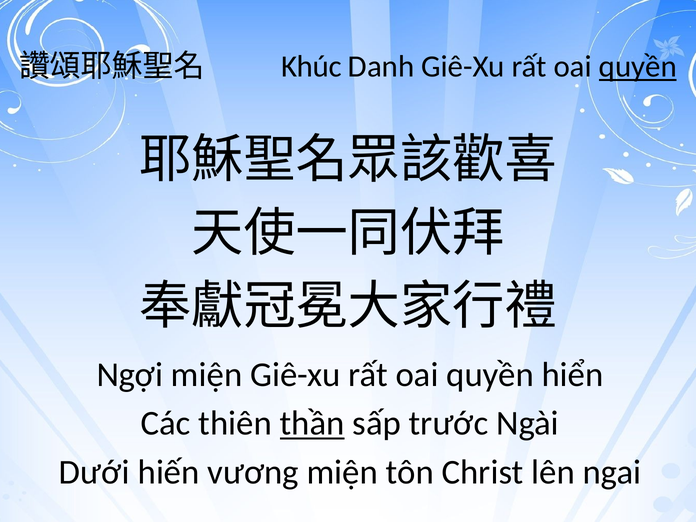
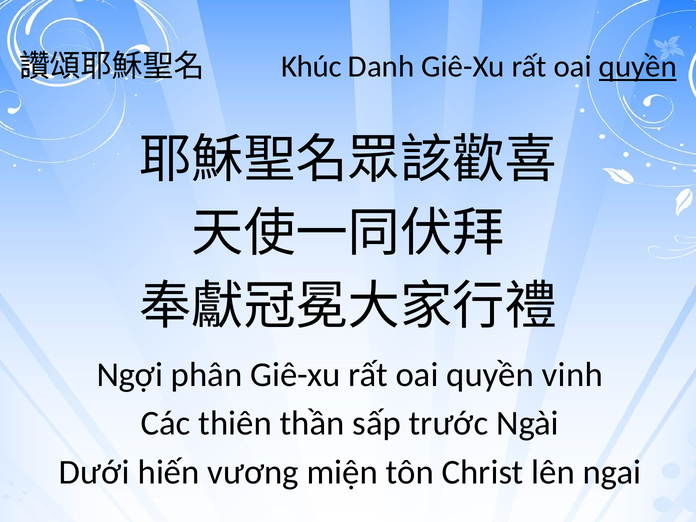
Ngợi miện: miện -> phân (207, 375)
hiển: hiển -> vinh (572, 375)
thần underline: present -> none (312, 423)
